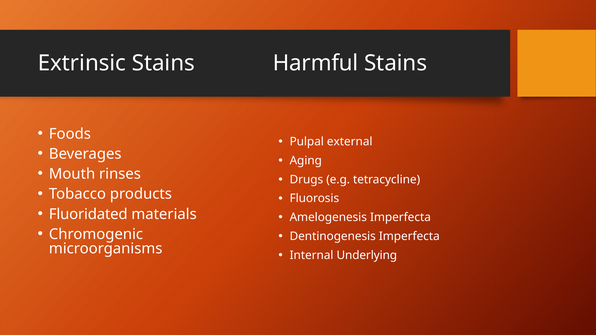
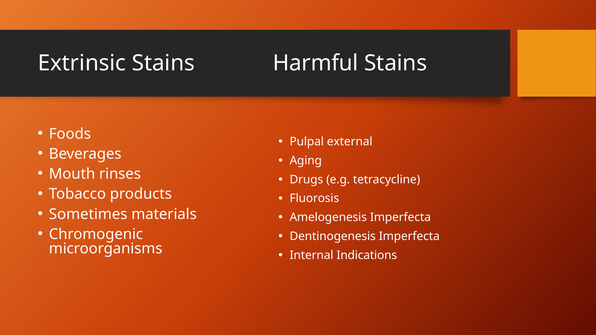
Fluoridated: Fluoridated -> Sometimes (88, 214)
Underlying: Underlying -> Indications (367, 255)
